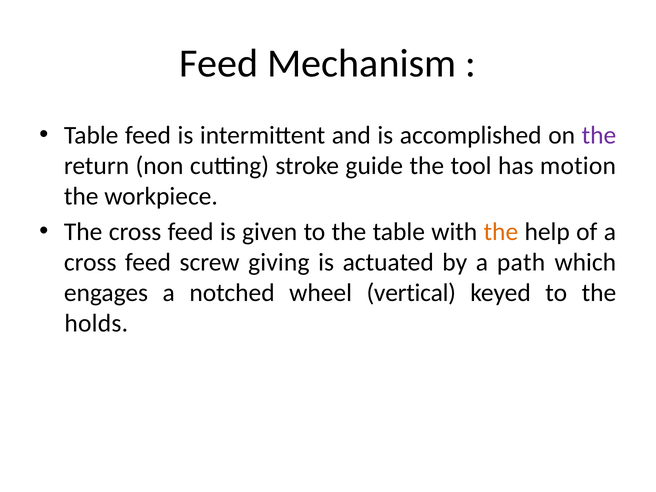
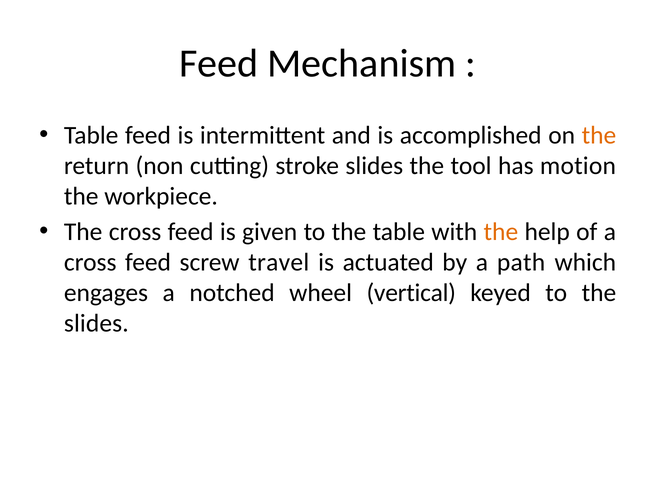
the colour: purple -> orange (599, 135)
stroke guide: guide -> slides (374, 166)
giving: giving -> travel (279, 262)
holds: holds -> slides (96, 324)
